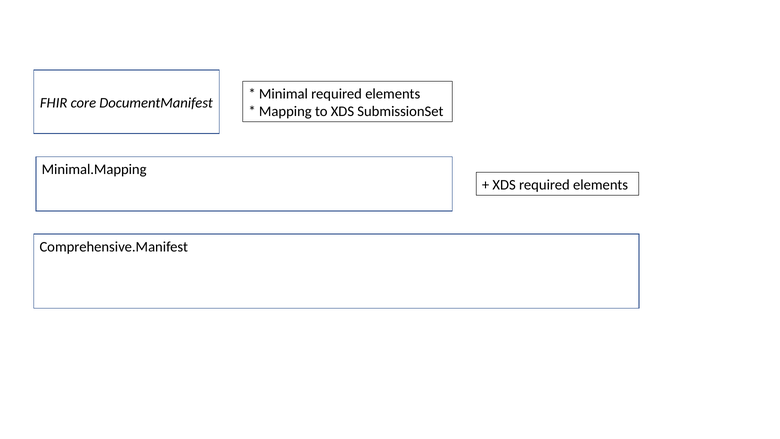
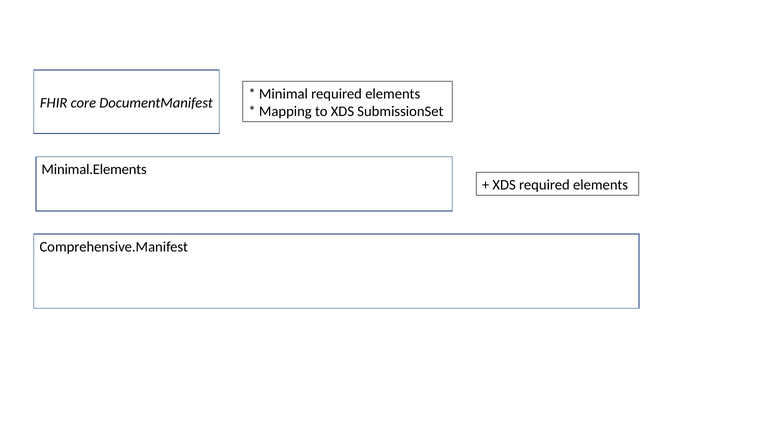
Minimal.Mapping: Minimal.Mapping -> Minimal.Elements (94, 169)
